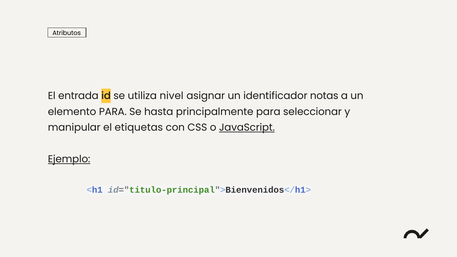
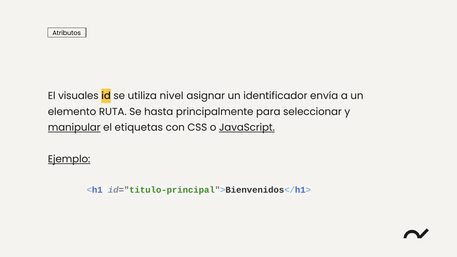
entrada: entrada -> visuales (78, 96)
notas: notas -> envía (324, 96)
elemento PARA: PARA -> RUTA (113, 112)
manipular underline: none -> present (74, 128)
